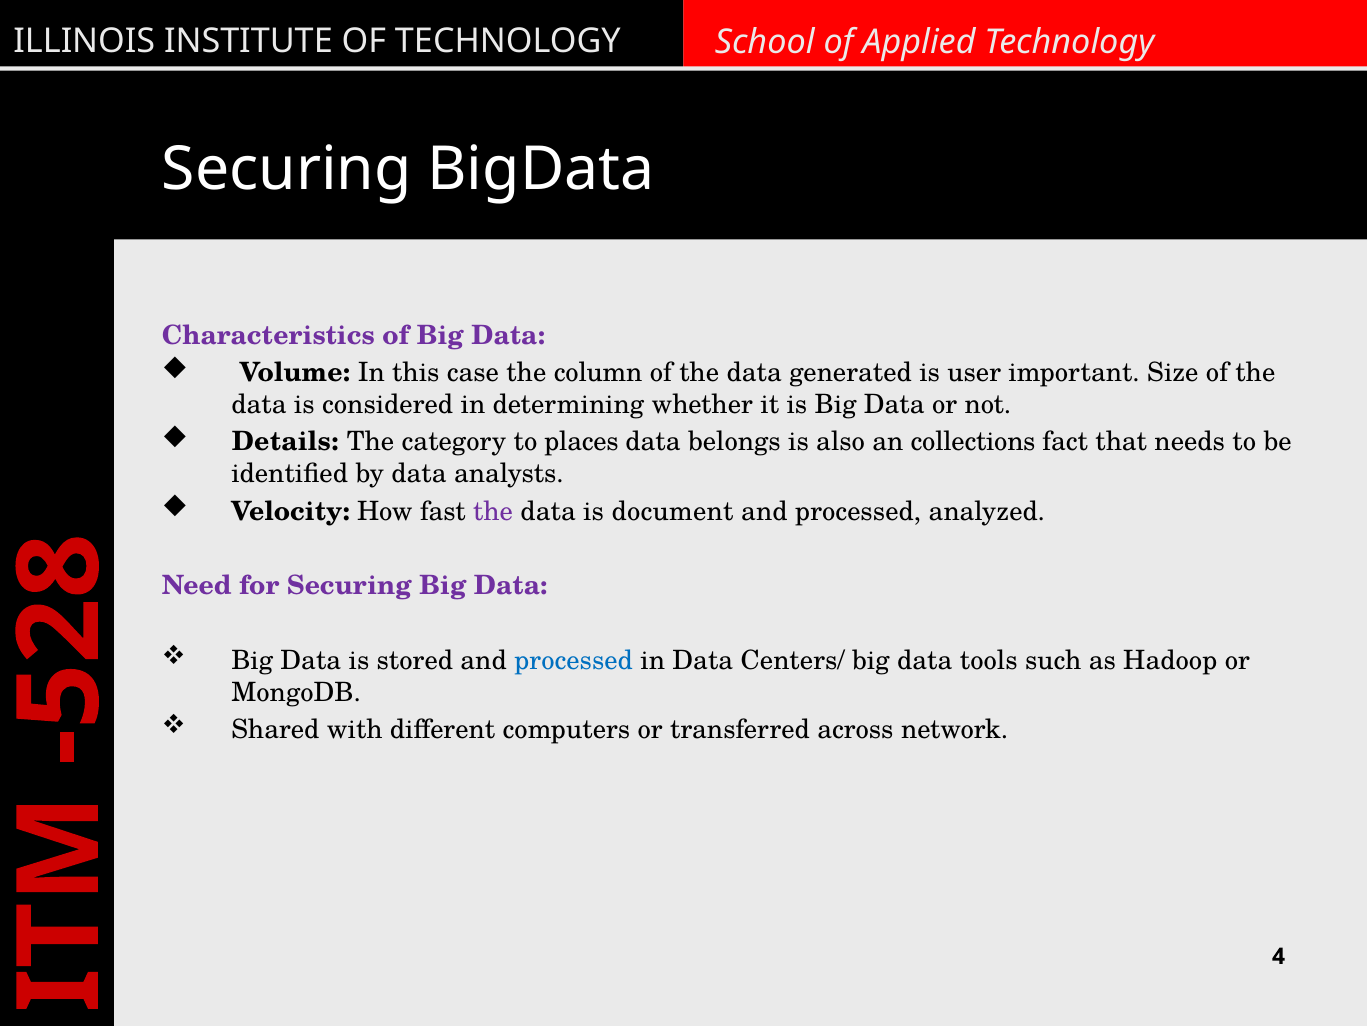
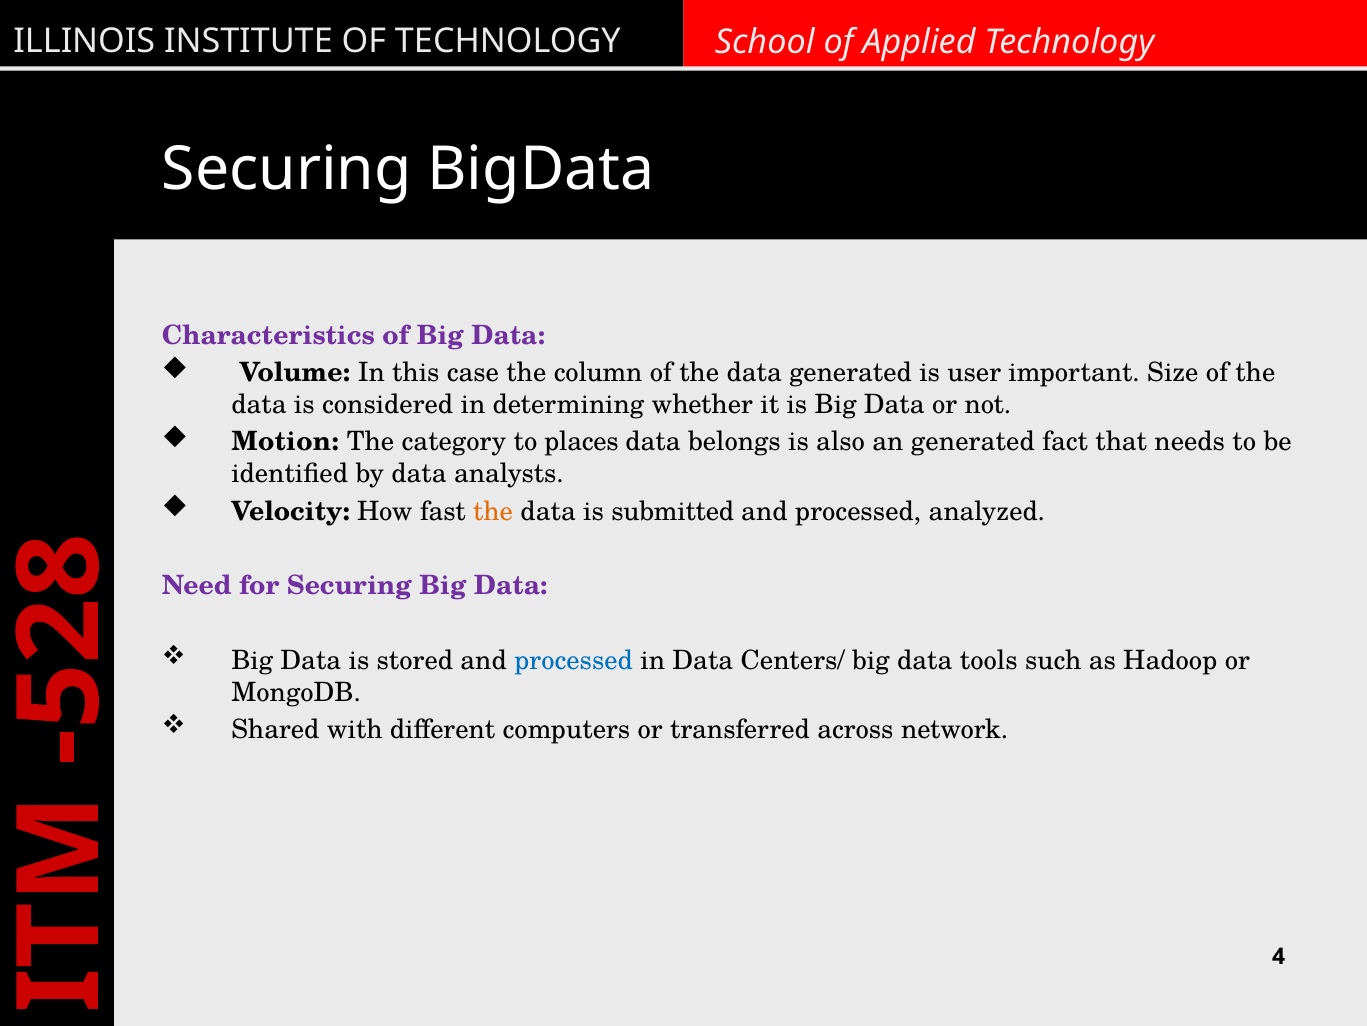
Details: Details -> Motion (285, 442)
an collections: collections -> generated (973, 442)
the colour: purple -> orange (493, 511)
document: document -> submitted (673, 511)
